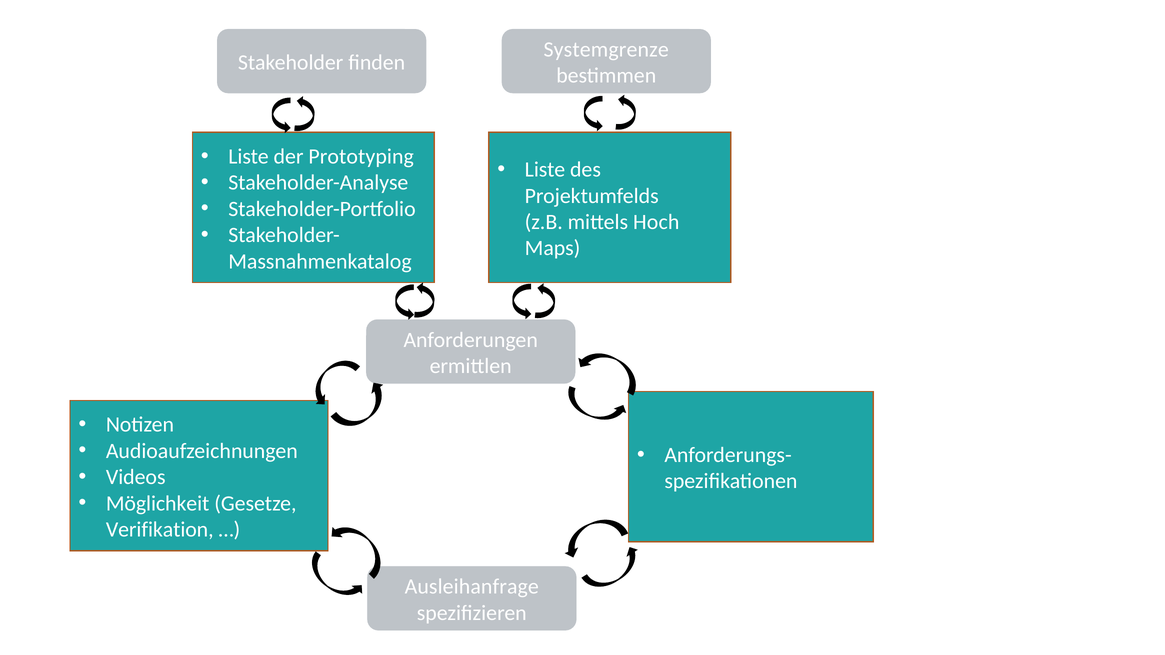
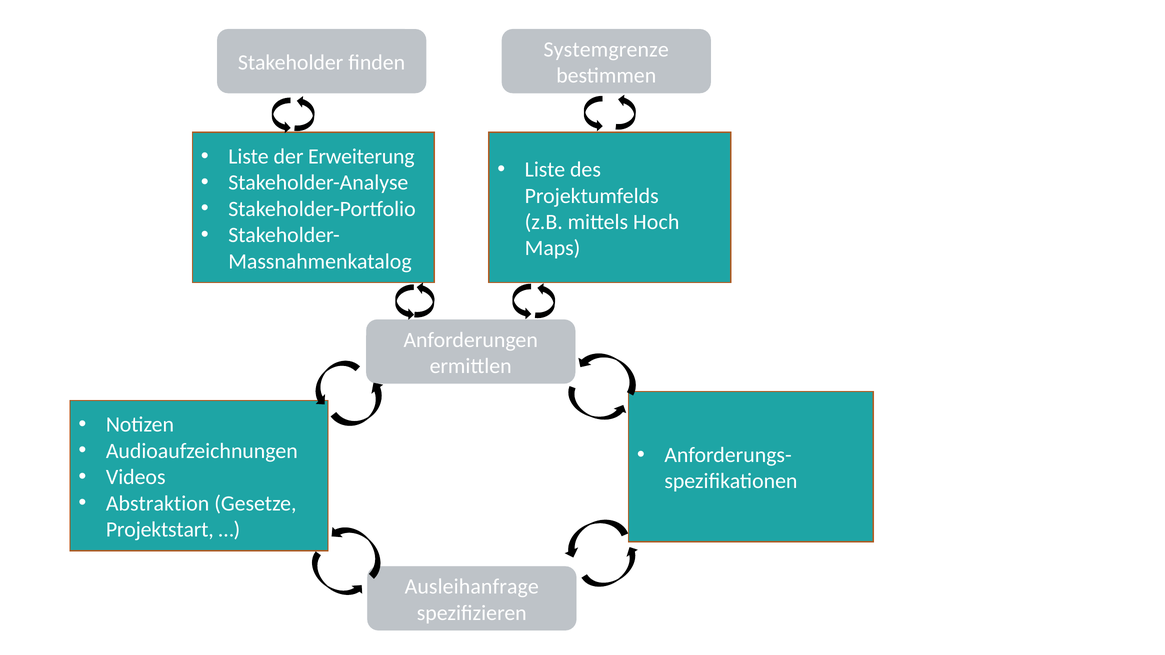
Prototyping: Prototyping -> Erweiterung (361, 157)
Möglichkeit: Möglichkeit -> Abstraktion (158, 504)
Verifikation: Verifikation -> Projektstart (160, 530)
